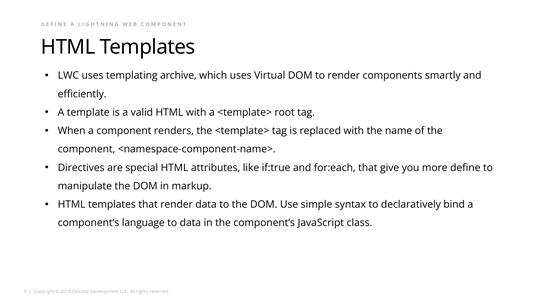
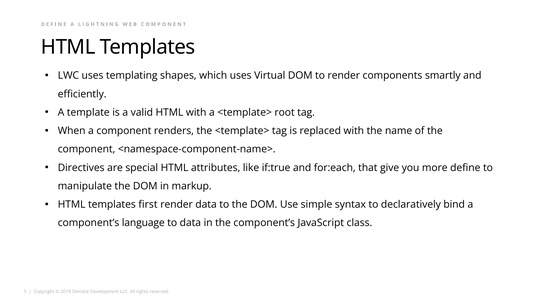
archive: archive -> shapes (178, 76)
templates that: that -> first (148, 205)
